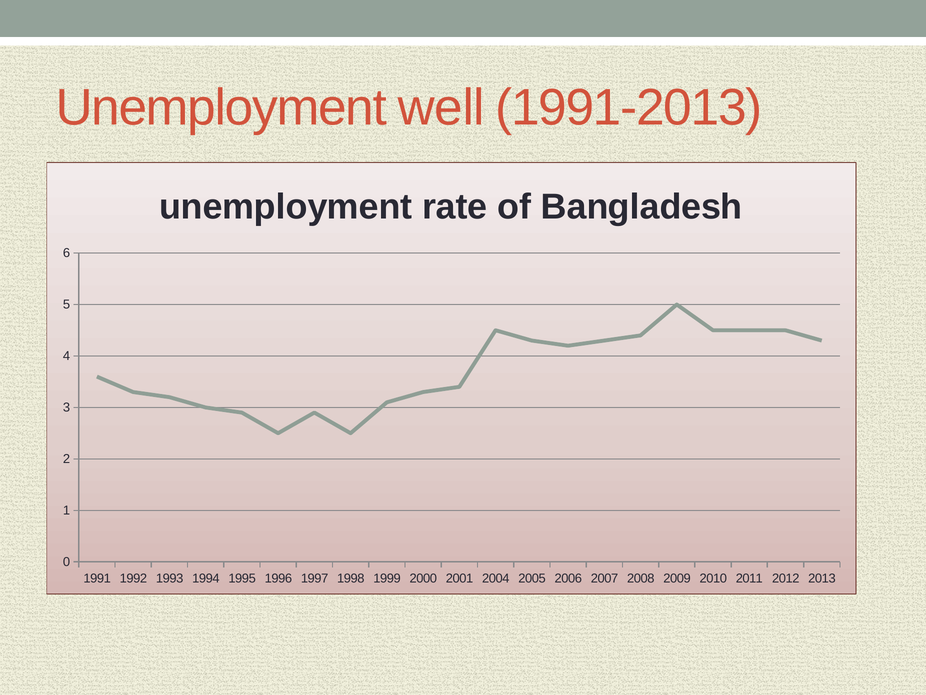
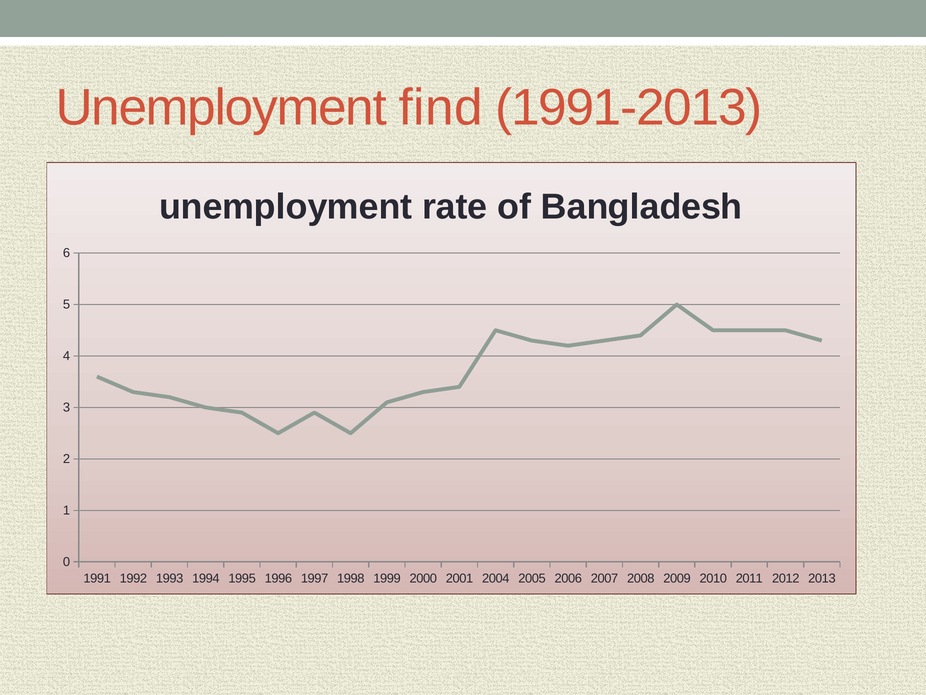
well: well -> find (441, 108)
